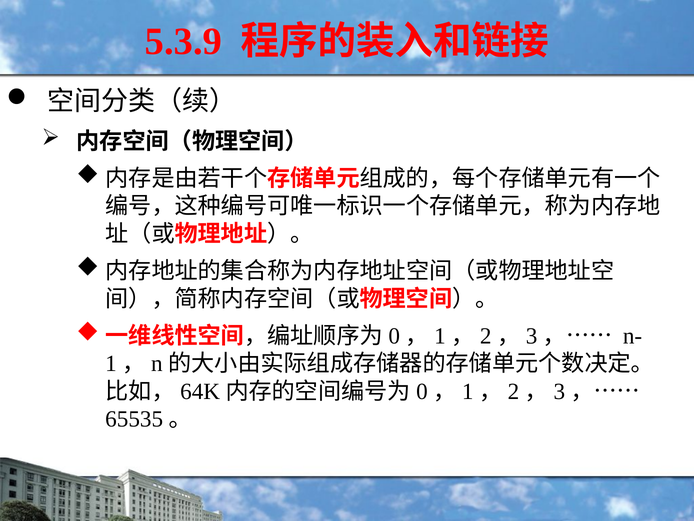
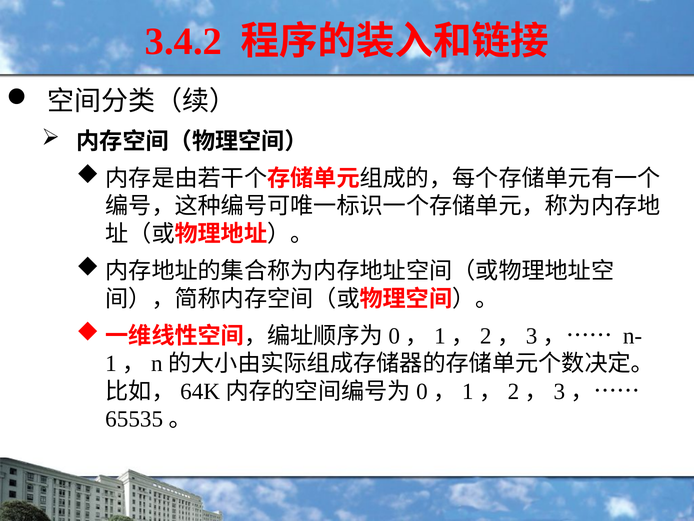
5.3.9: 5.3.9 -> 3.4.2 (183, 42)
